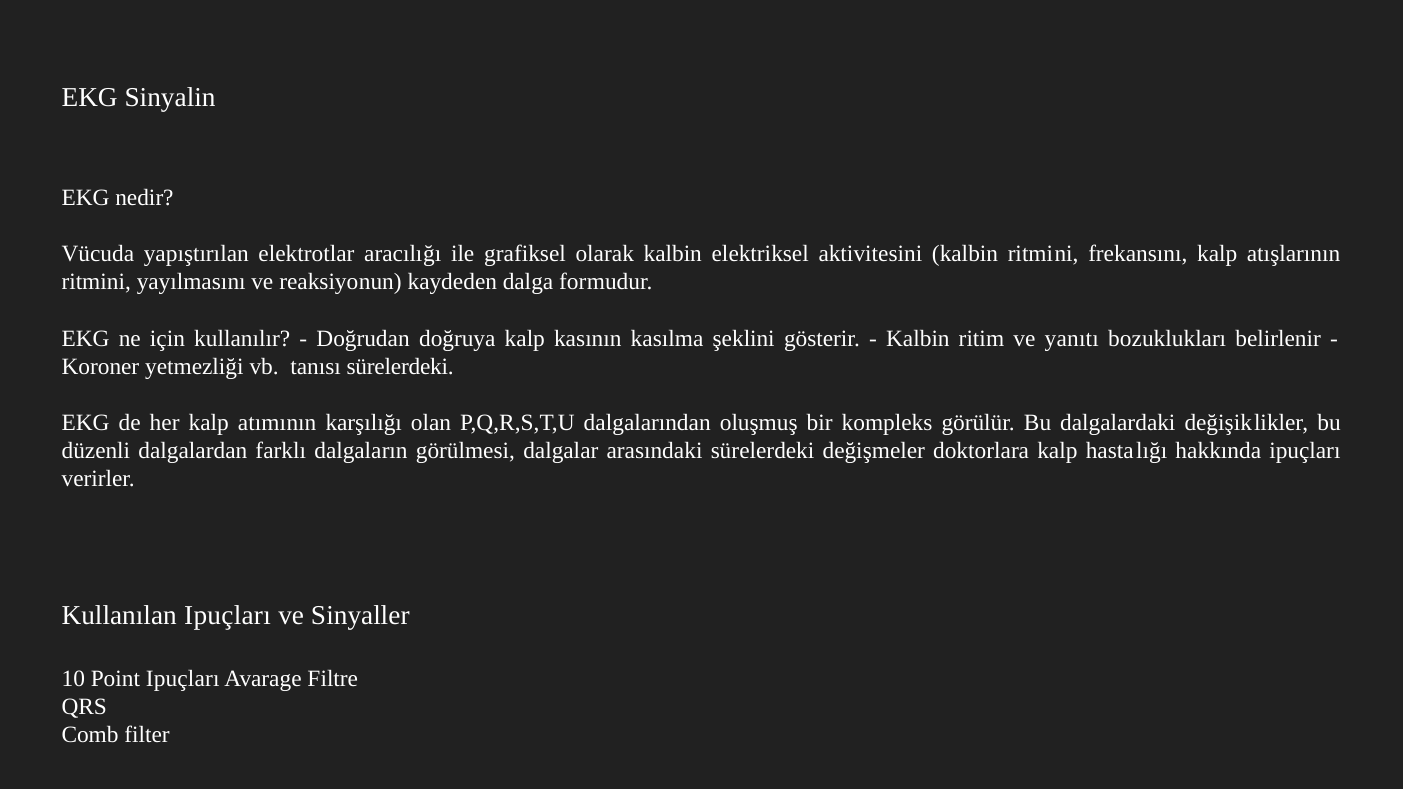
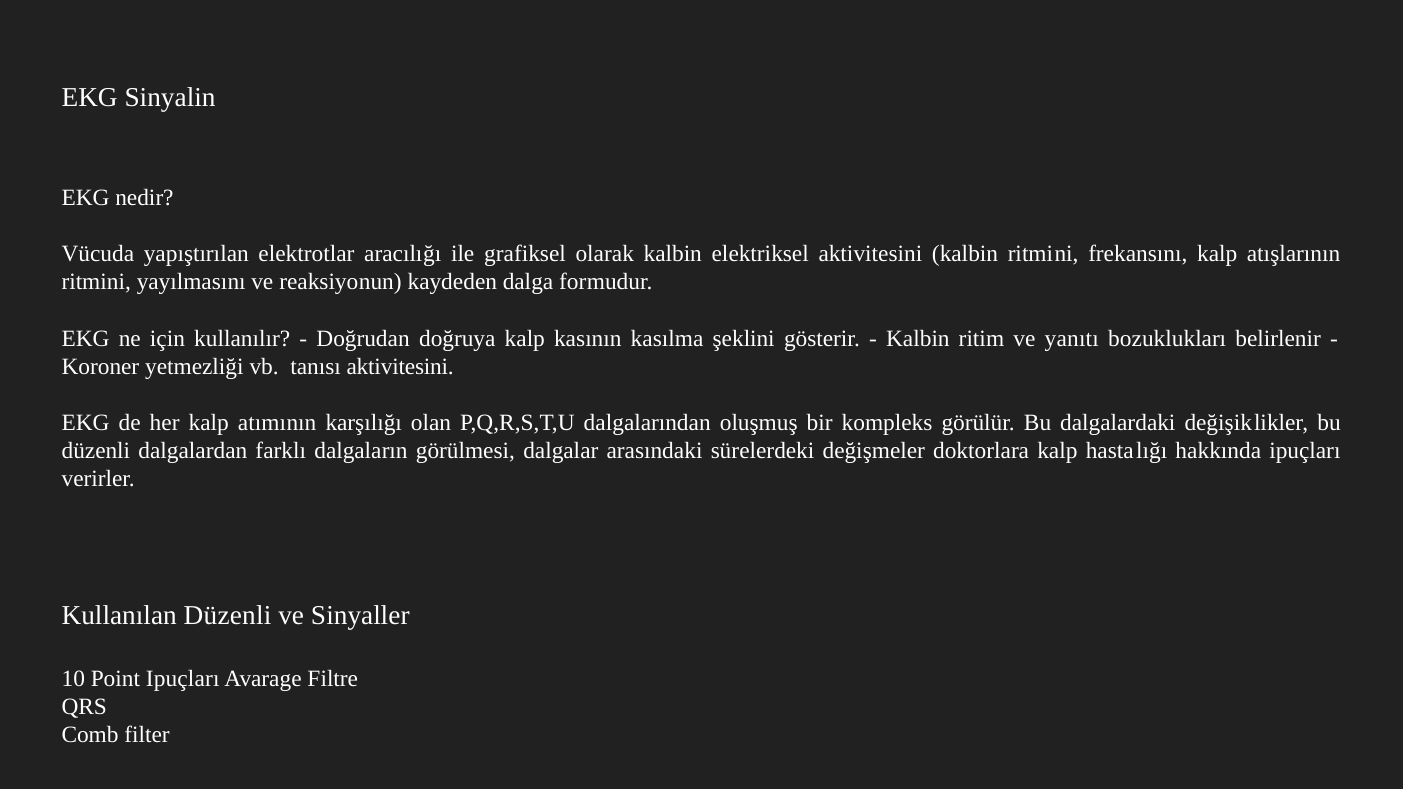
tanısı sürelerdeki: sürelerdeki -> aktivitesini (400, 366)
Kullanılan Ipuçları: Ipuçları -> Düzenli (228, 616)
